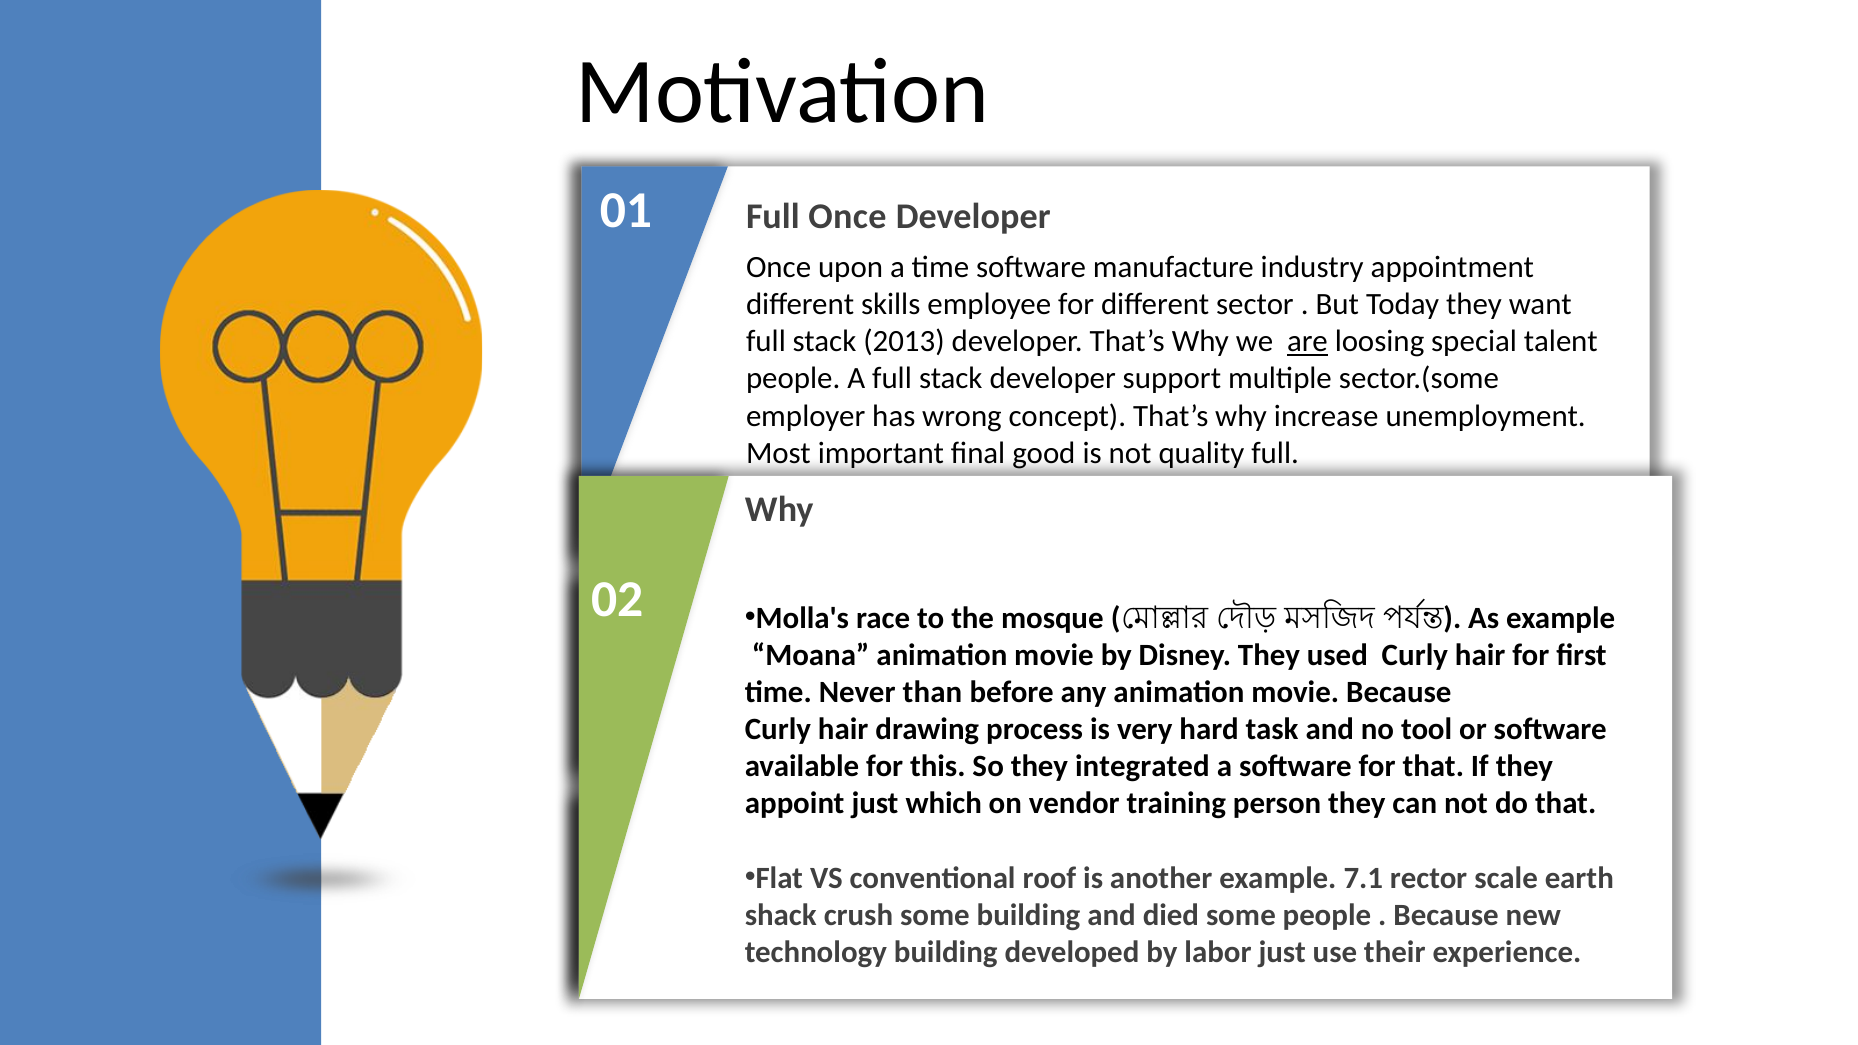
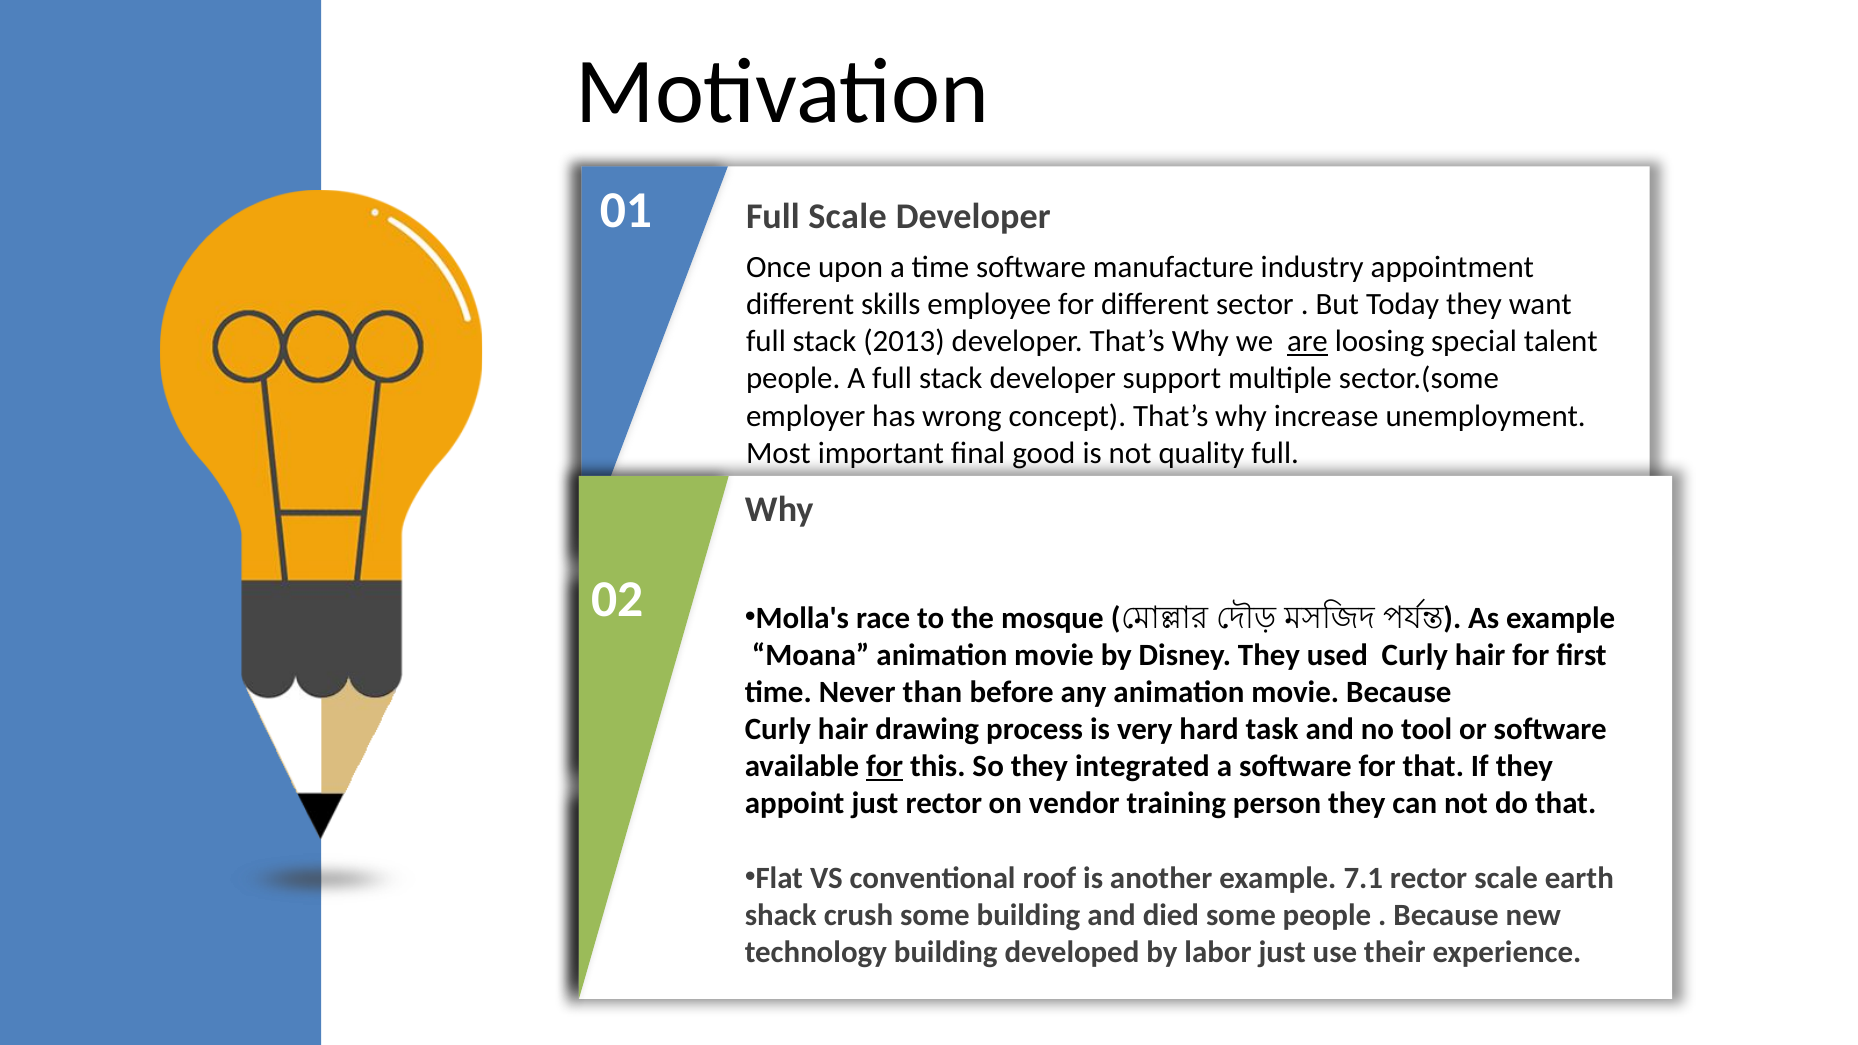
Full Once: Once -> Scale (848, 216)
for underline: none -> present (885, 767)
just which: which -> rector (944, 804)
